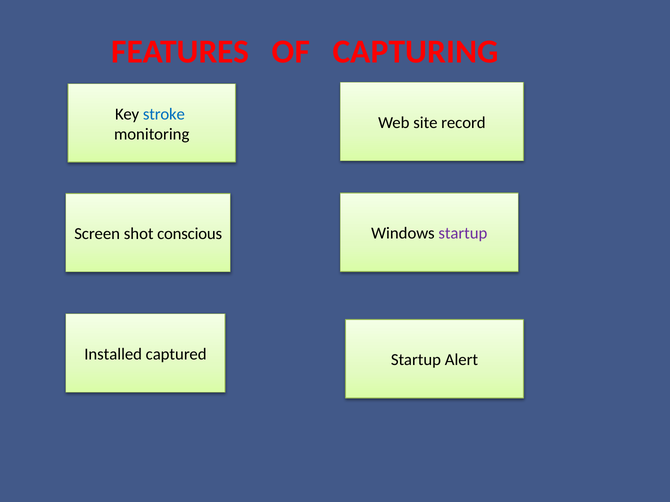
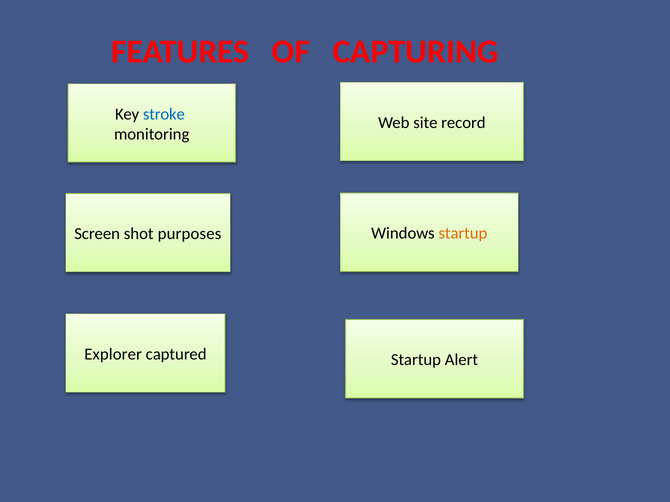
startup colour: purple -> orange (463, 234)
conscious: conscious -> purposes (189, 234)
Installed: Installed -> Explorer (113, 354)
